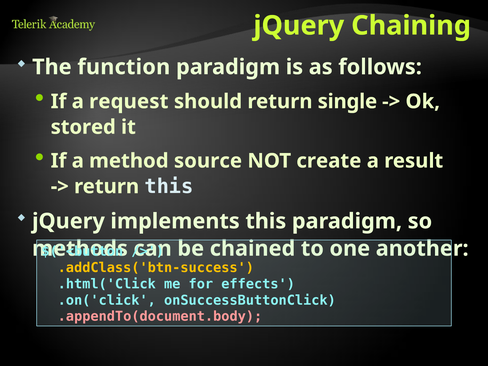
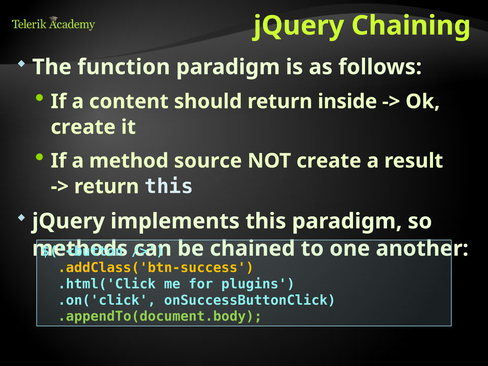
request: request -> content (129, 101)
single: single -> inside (347, 101)
stored: stored -> create (83, 127)
effects: effects -> plugins (258, 284)
.appendTo(document.body colour: pink -> light green (160, 317)
